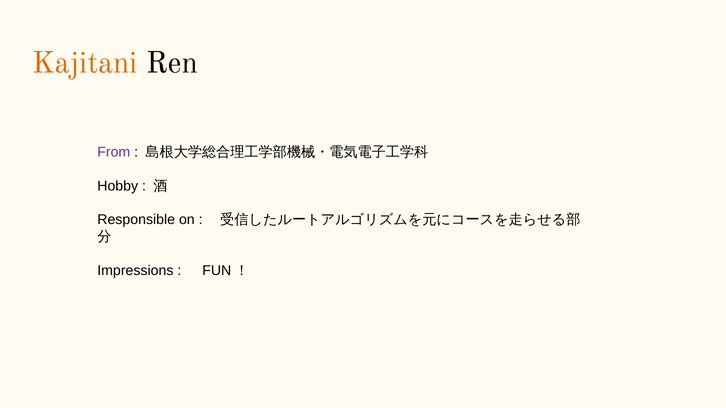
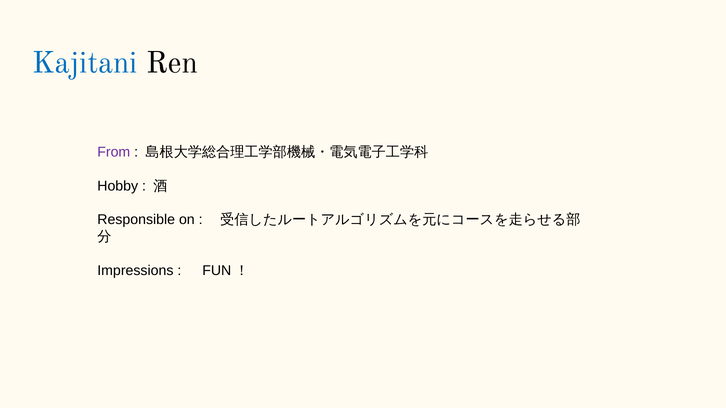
Kajitani colour: orange -> blue (85, 63)
